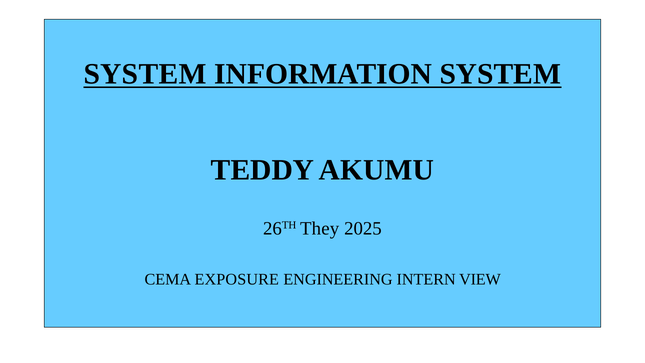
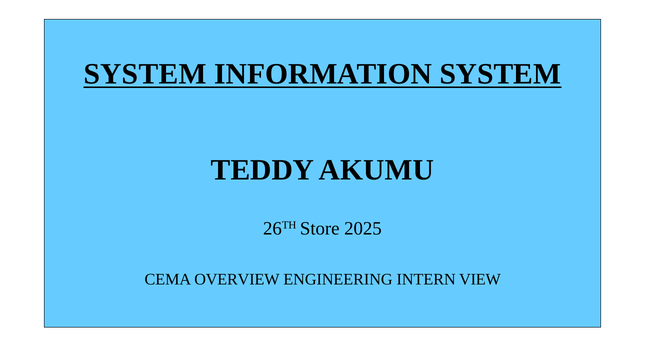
They: They -> Store (320, 228)
EXPOSURE: EXPOSURE -> OVERVIEW (237, 279)
